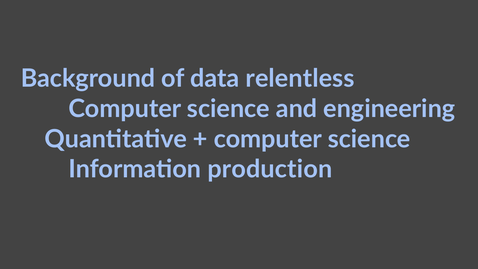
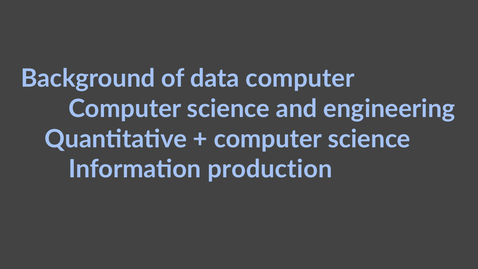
data relentless: relentless -> computer (300, 78)
